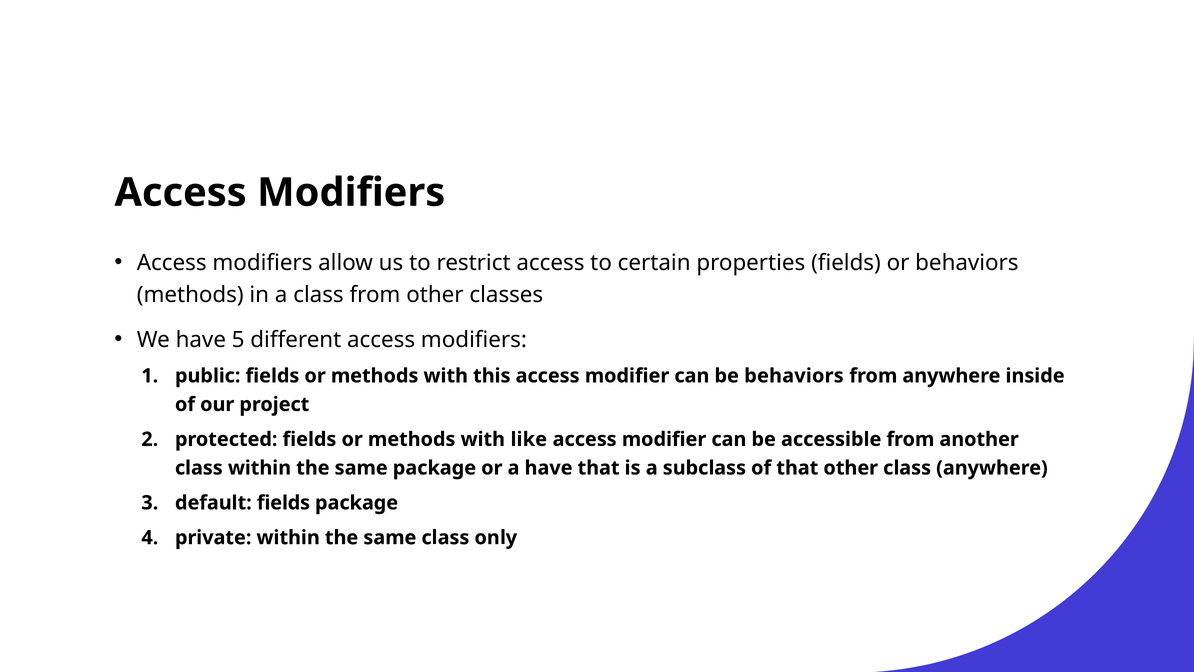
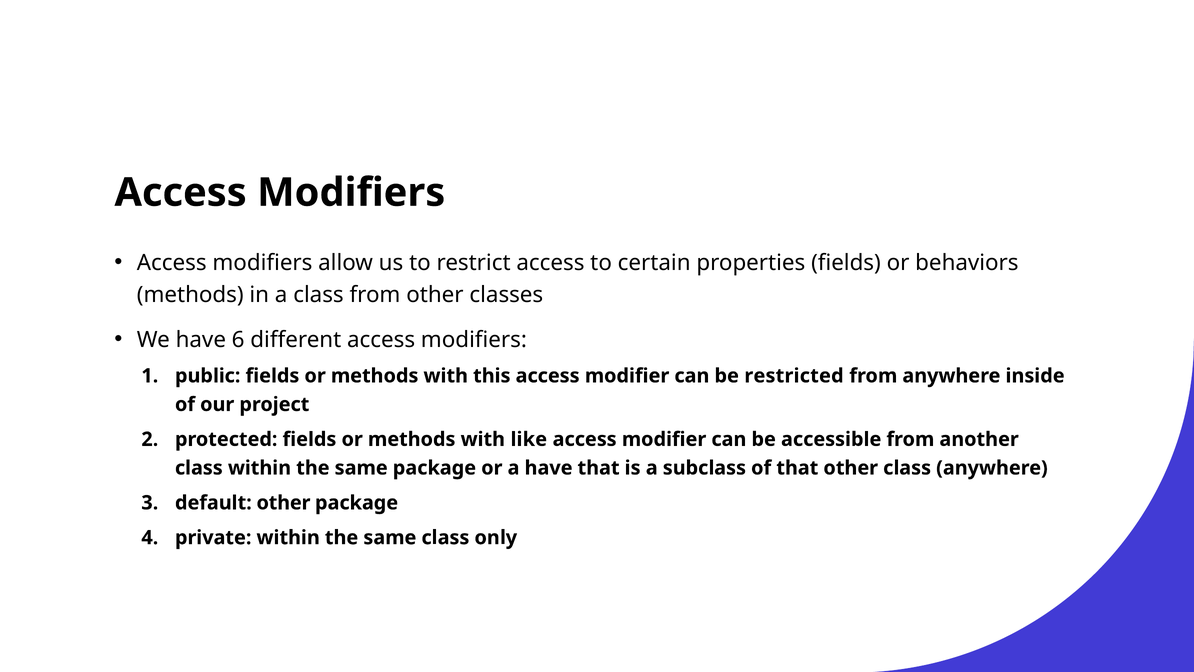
5: 5 -> 6 (238, 339)
be behaviors: behaviors -> restricted (794, 376)
default fields: fields -> other (283, 503)
